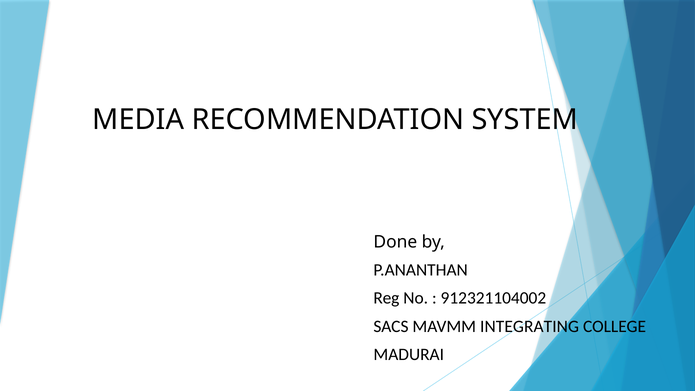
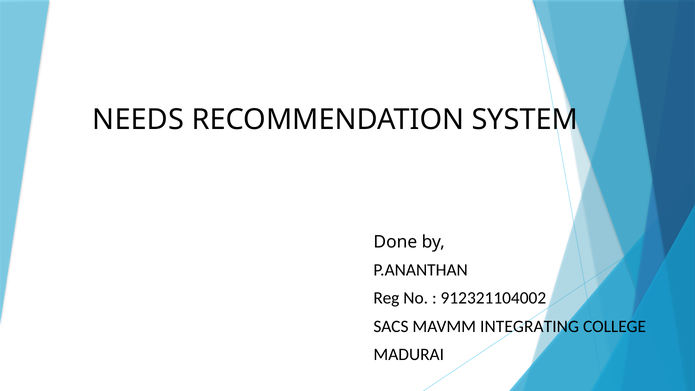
MEDIA: MEDIA -> NEEDS (138, 120)
